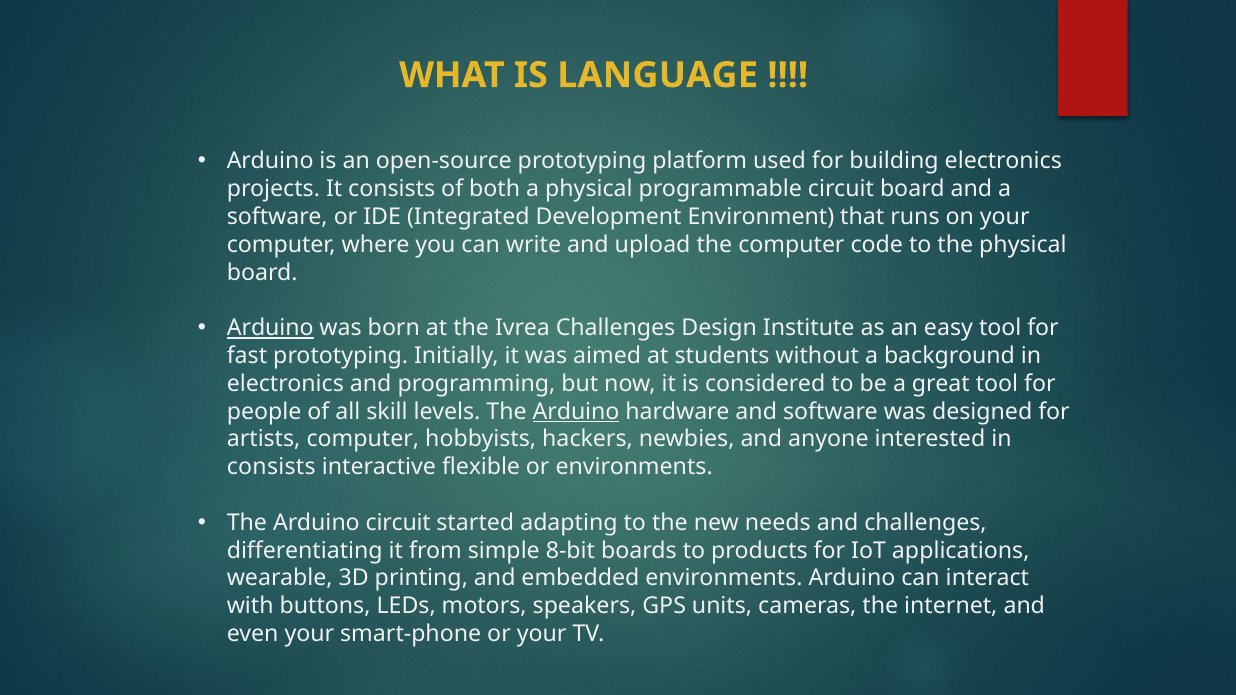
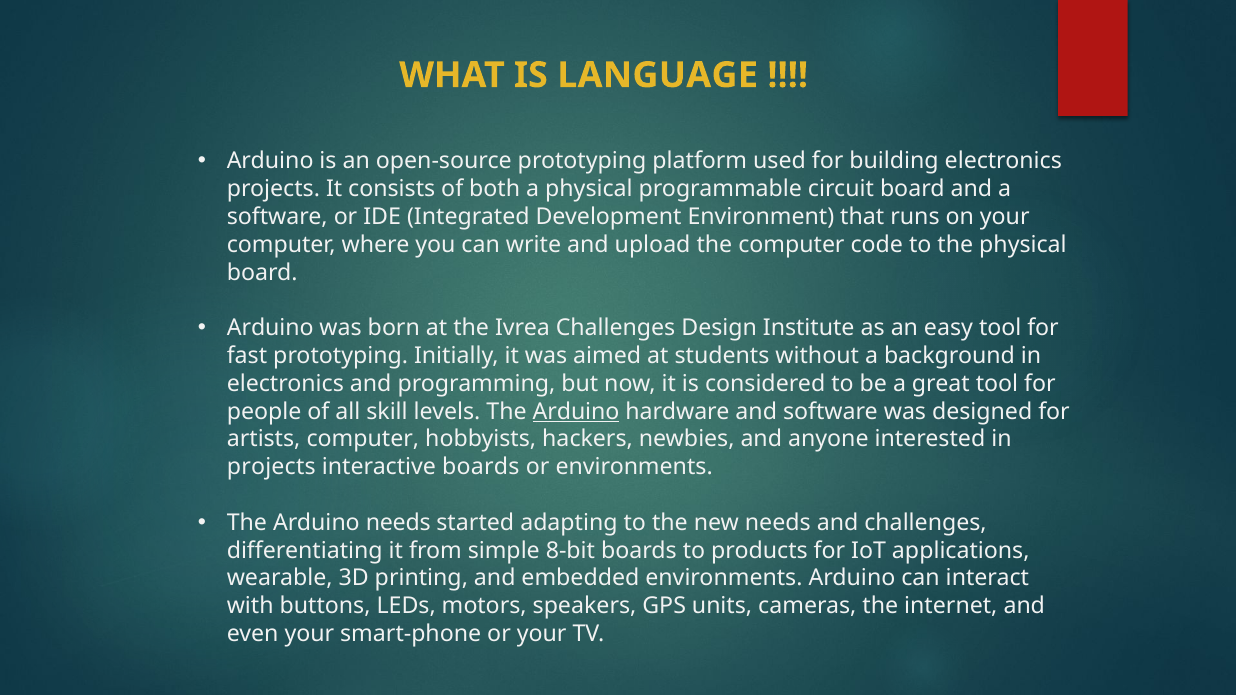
Arduino underline: present -> none (270, 328)
consists: consists -> projects (271, 467)
interactive flexible: flexible -> boards (481, 467)
Arduino circuit: circuit -> needs (398, 523)
